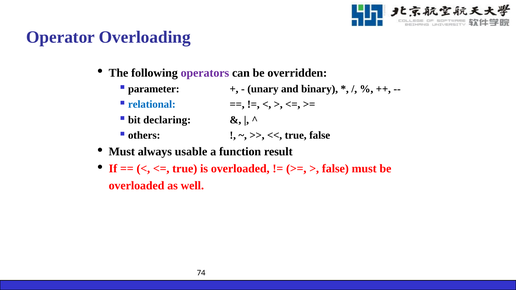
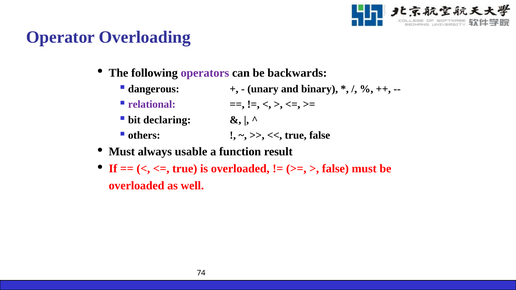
overridden: overridden -> backwards (297, 73)
parameter: parameter -> dangerous (154, 89)
relational colour: blue -> purple (152, 104)
